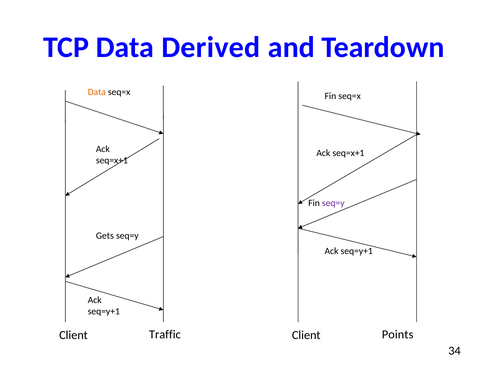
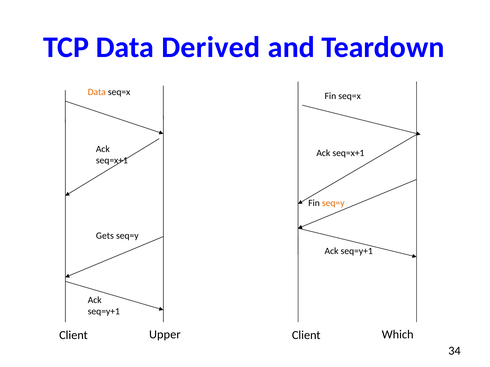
seq=y colour: purple -> orange (333, 203)
Traffic: Traffic -> Upper (165, 335)
Points: Points -> Which (398, 335)
